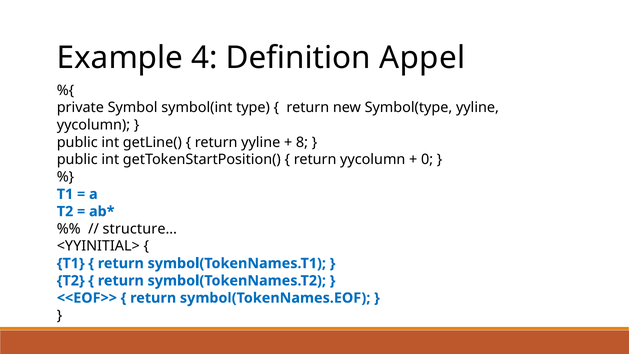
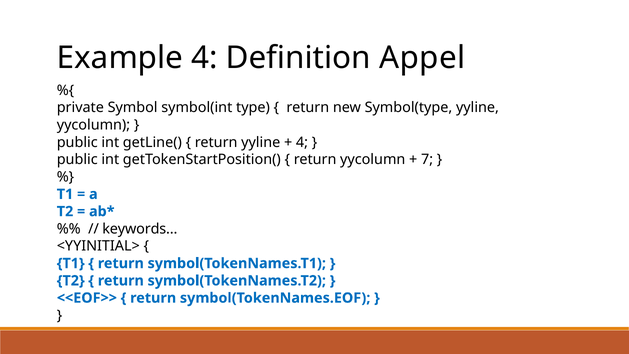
8: 8 -> 4 (302, 142)
0: 0 -> 7 (427, 159)
structure…: structure… -> keywords… (140, 229)
